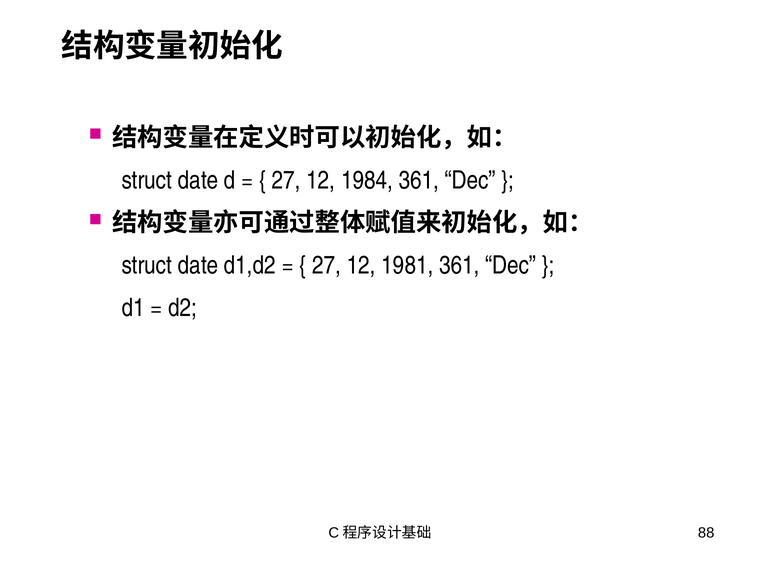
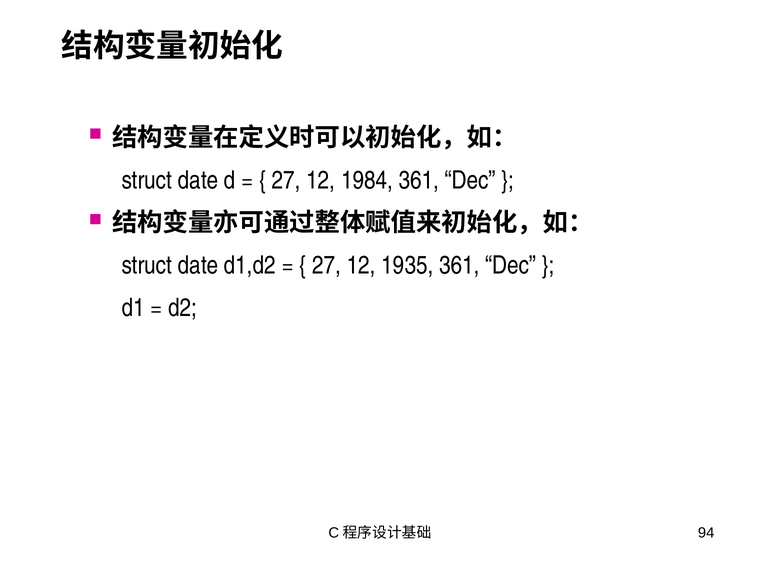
1981: 1981 -> 1935 (407, 265)
88: 88 -> 94 (706, 533)
